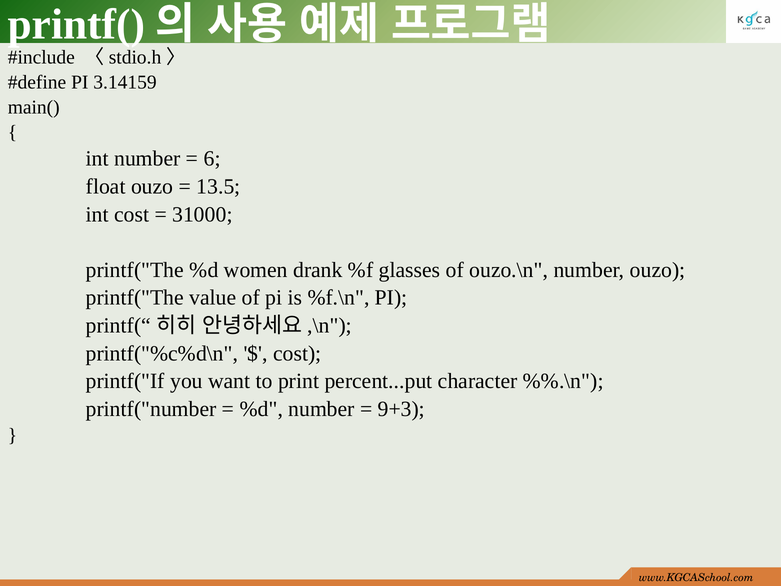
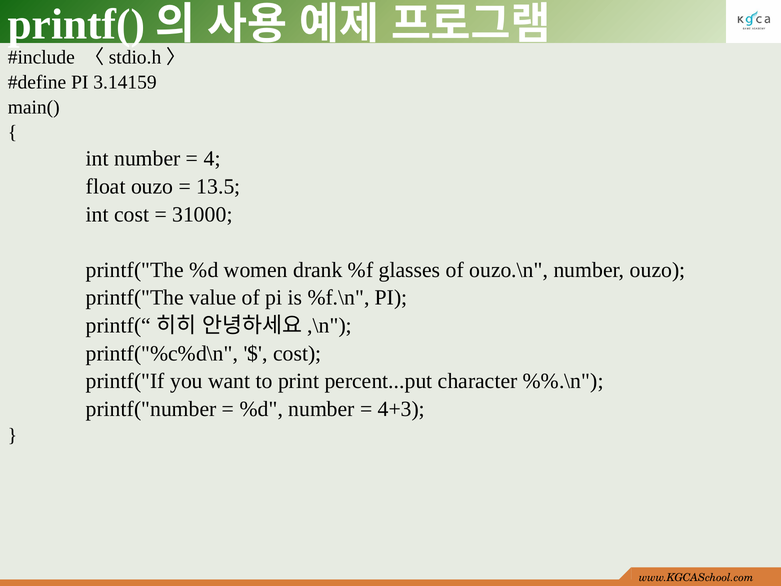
6: 6 -> 4 (212, 159)
9+3: 9+3 -> 4+3 (401, 409)
